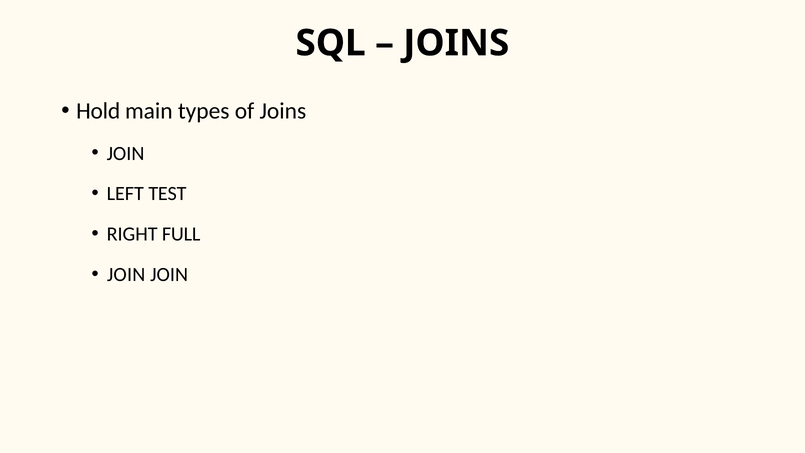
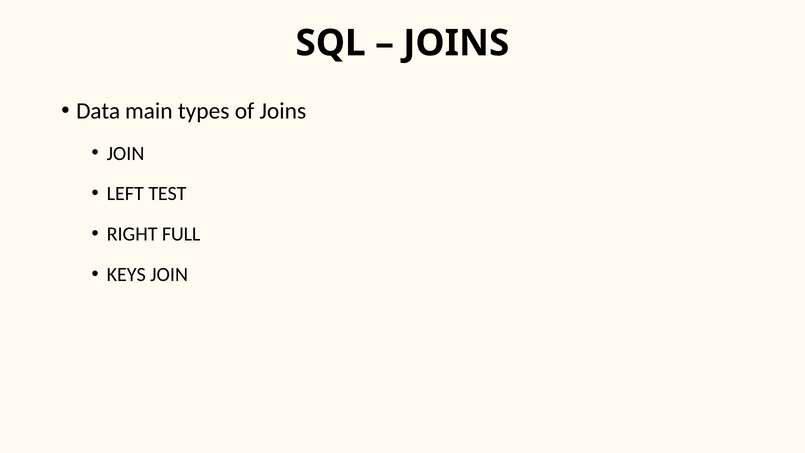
Hold: Hold -> Data (98, 111)
JOIN: JOIN -> KEYS (126, 275)
